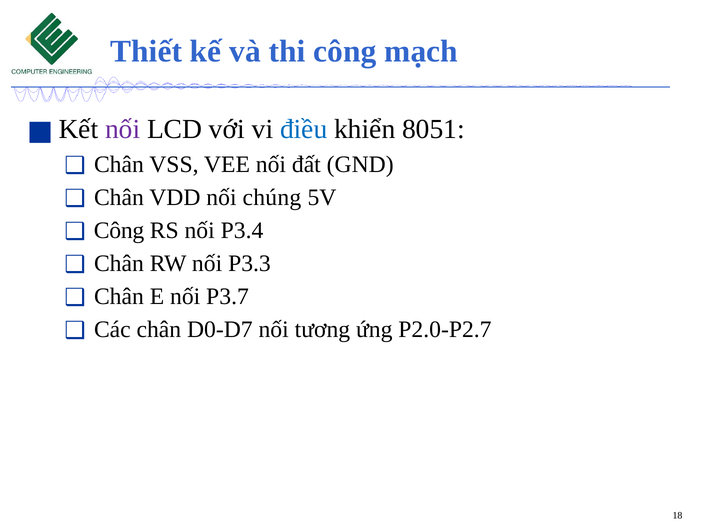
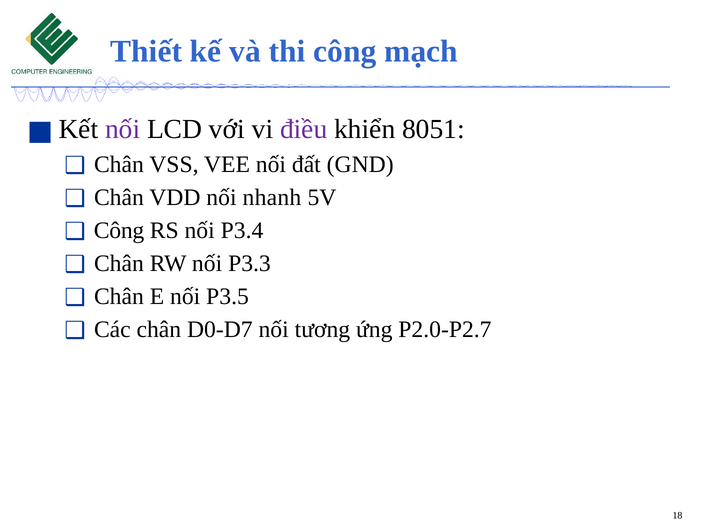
điều colour: blue -> purple (304, 129)
chúng: chúng -> nhanh (272, 198)
P3.7: P3.7 -> P3.5 (228, 297)
